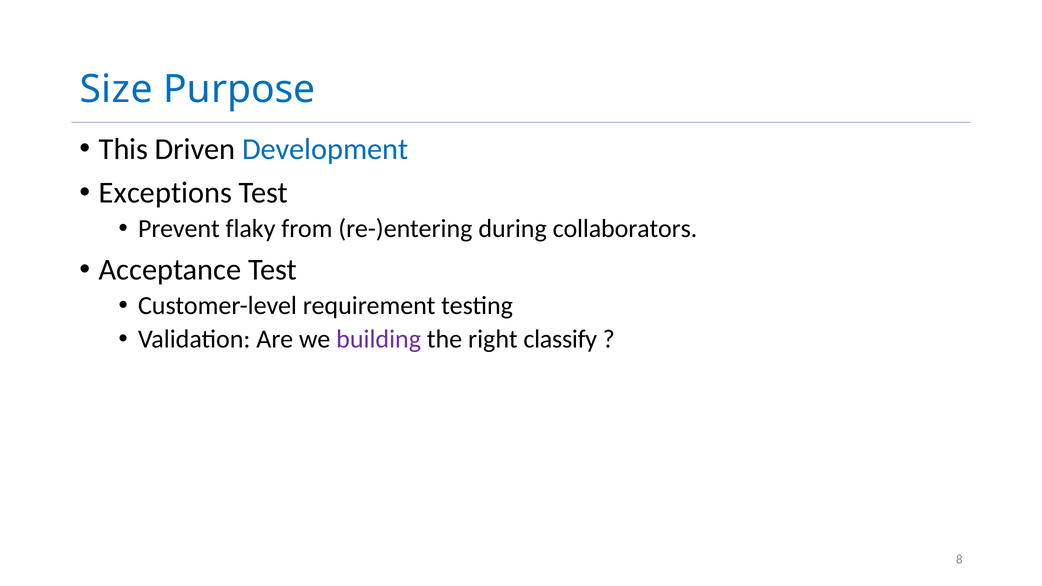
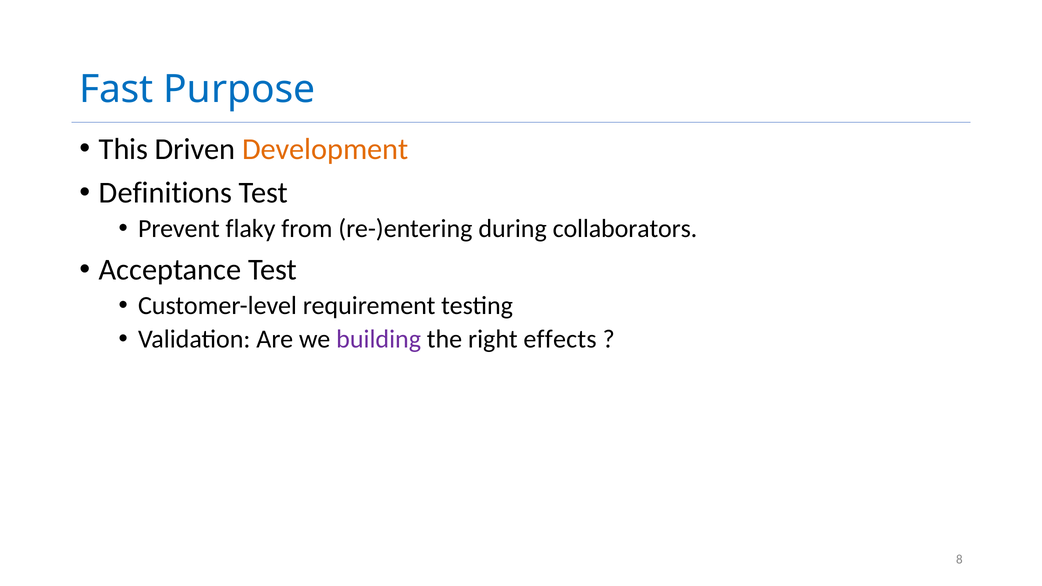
Size: Size -> Fast (116, 90)
Development colour: blue -> orange (325, 149)
Exceptions: Exceptions -> Definitions (166, 193)
classify: classify -> effects (560, 339)
